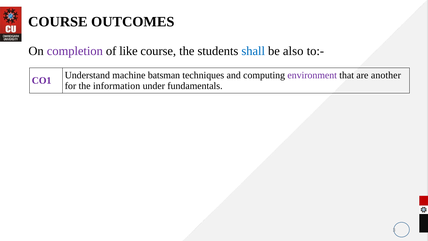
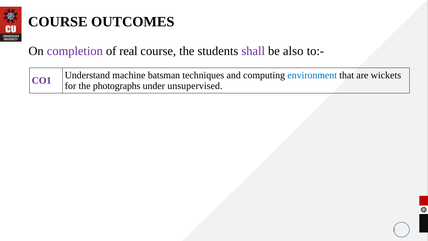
like: like -> real (128, 51)
shall colour: blue -> purple (253, 51)
environment colour: purple -> blue (312, 75)
another: another -> wickets (386, 75)
information: information -> photographs (117, 86)
fundamentals: fundamentals -> unsupervised (195, 86)
